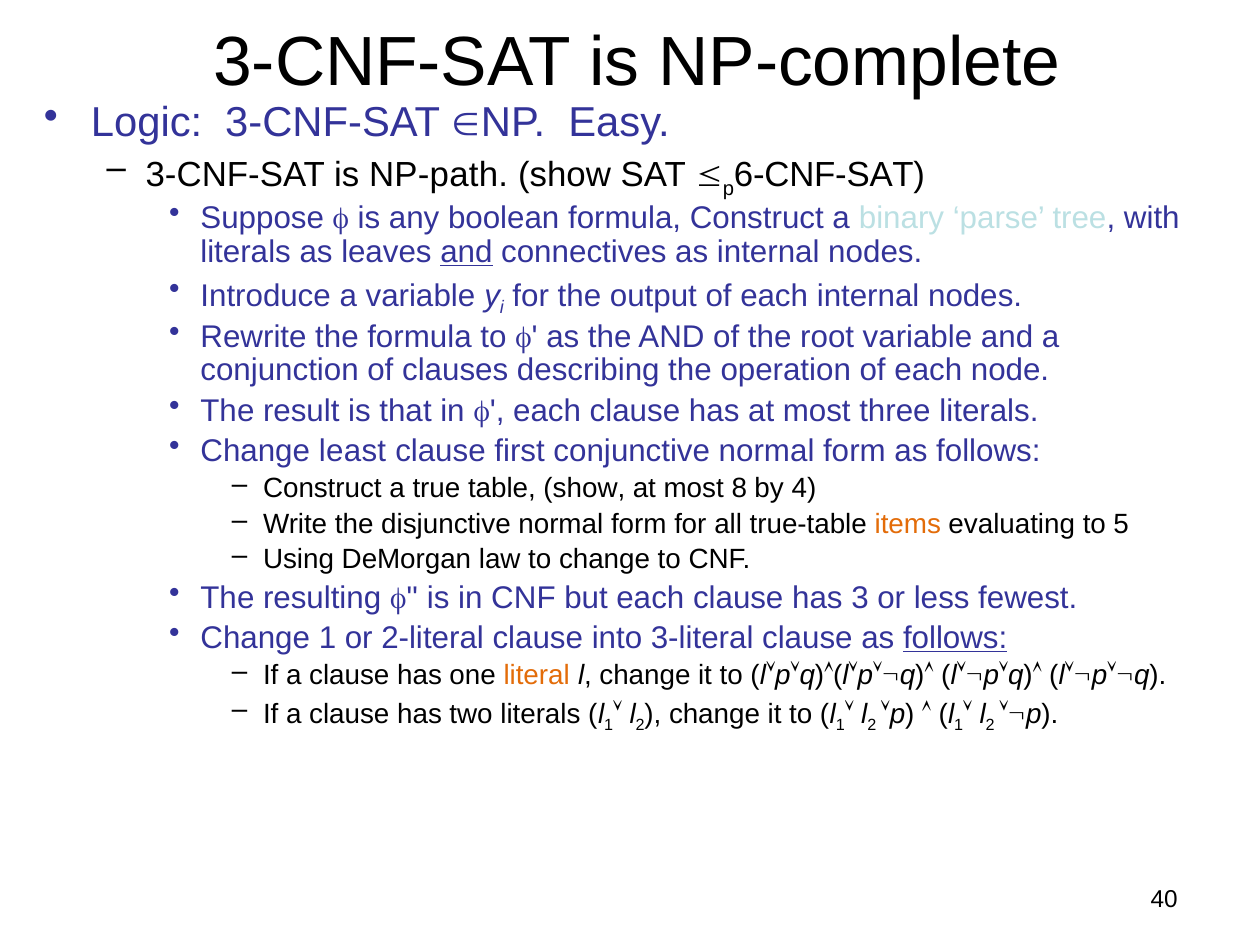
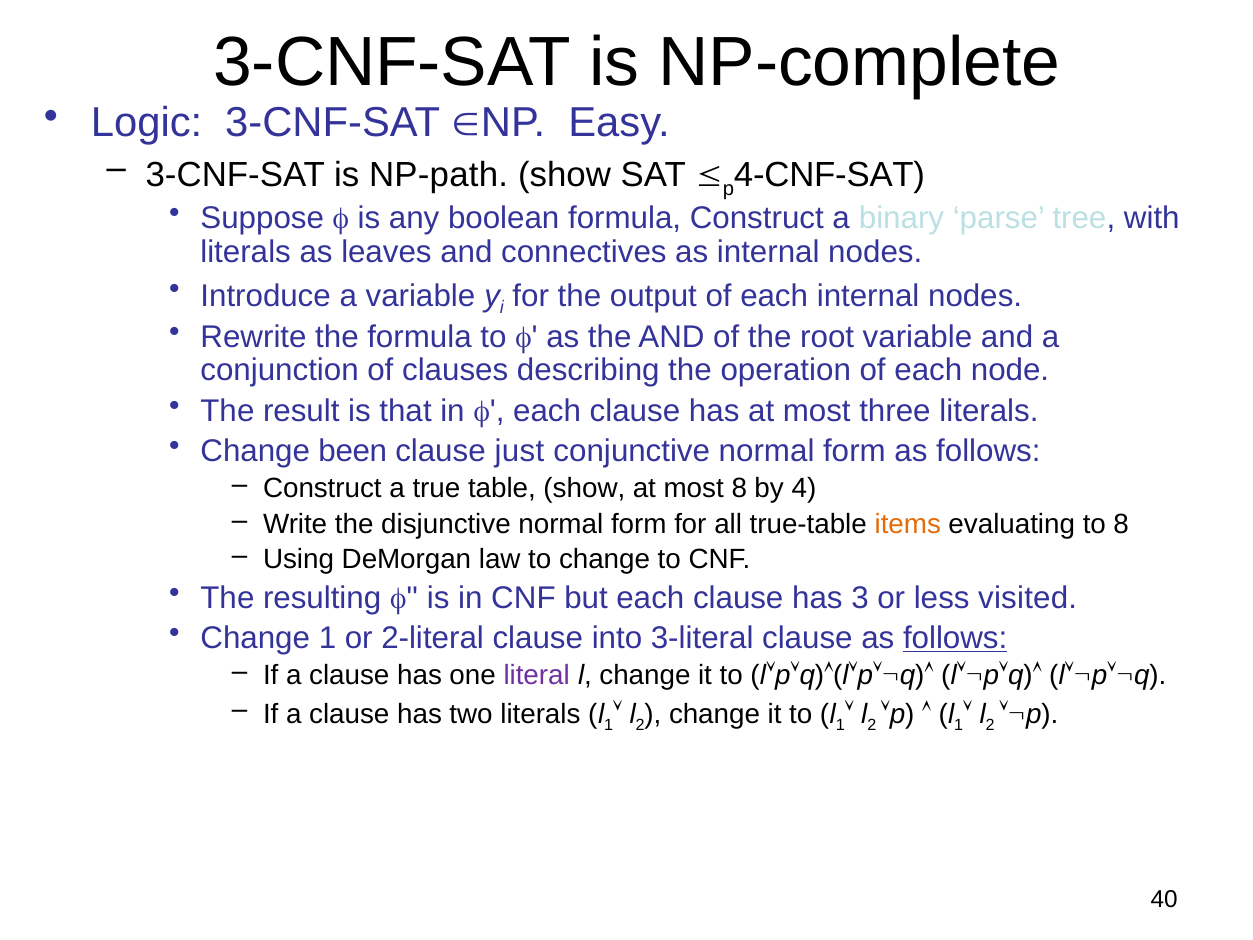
6-CNF-SAT: 6-CNF-SAT -> 4-CNF-SAT (830, 175)
and underline: present -> none (466, 252)
least: least -> been (353, 451)
first: first -> just (519, 451)
to 5: 5 -> 8 (1121, 524)
fewest: fewest -> visited (1028, 598)
literal colour: orange -> purple (537, 675)
